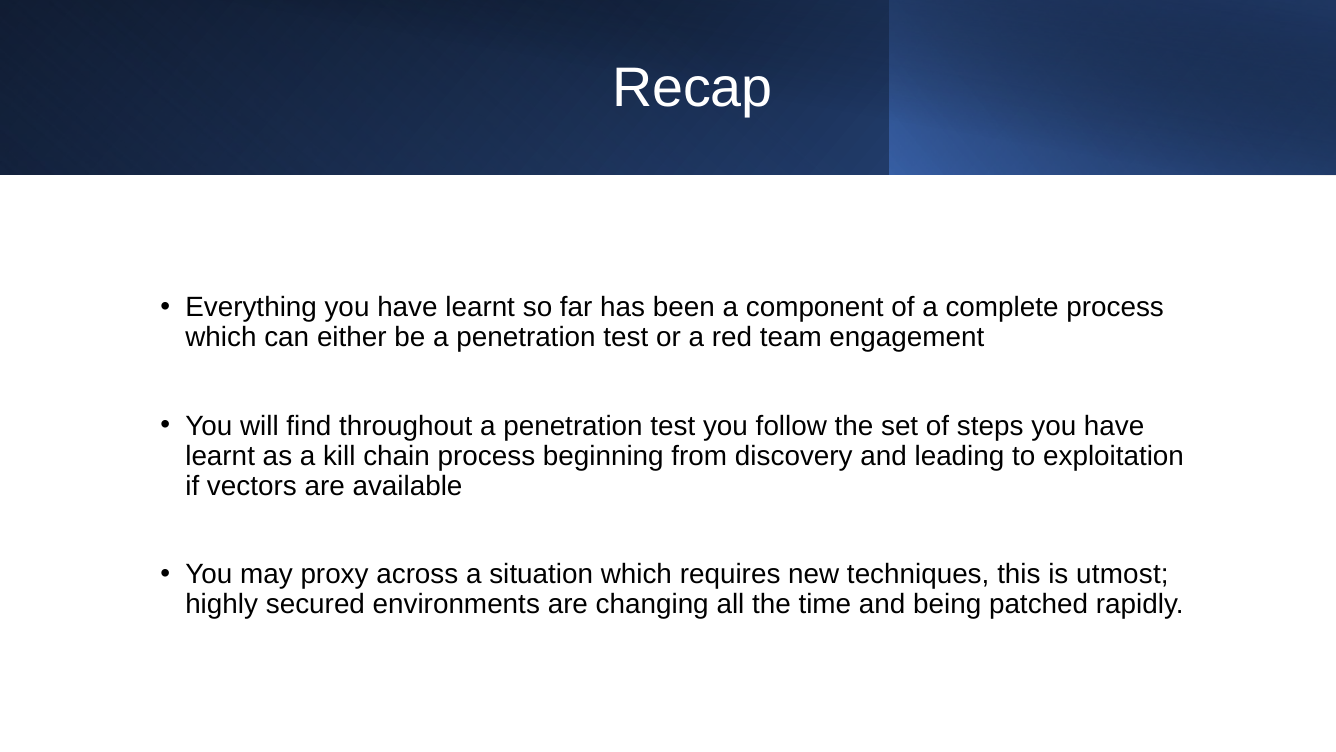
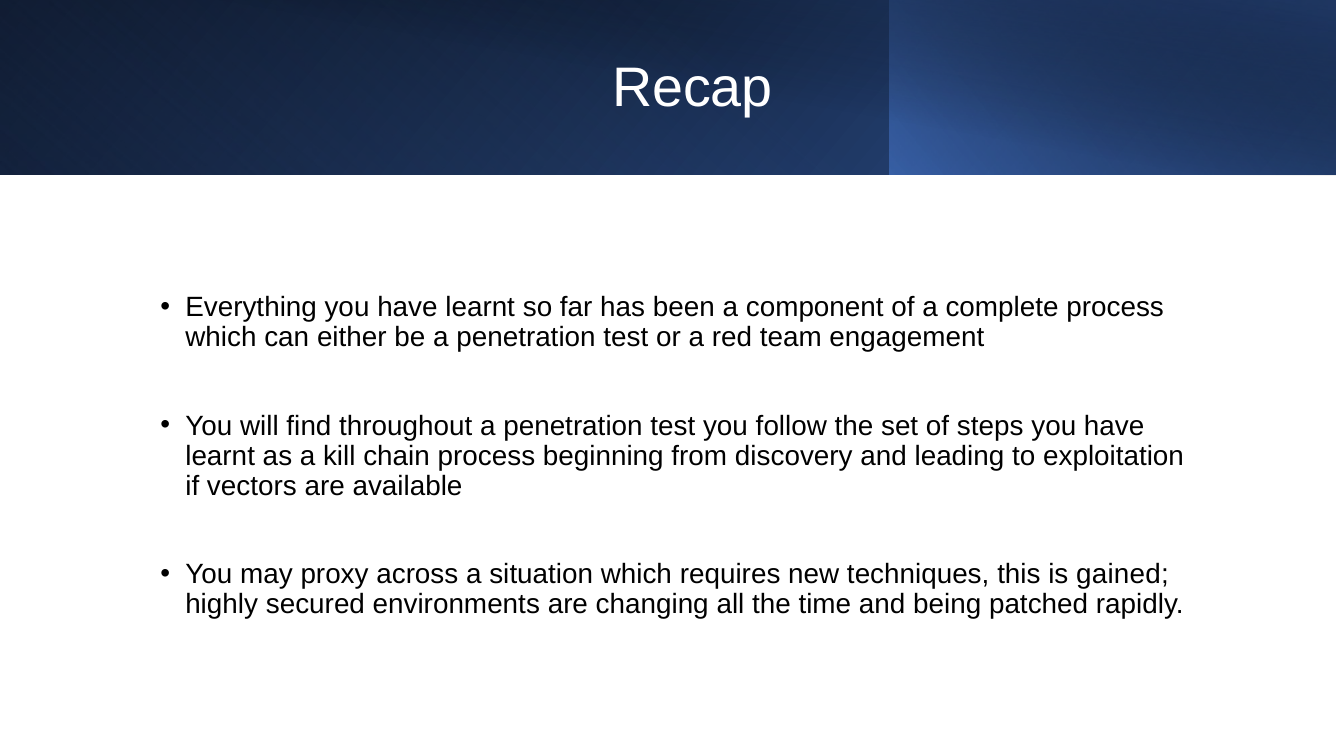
utmost: utmost -> gained (1122, 574)
